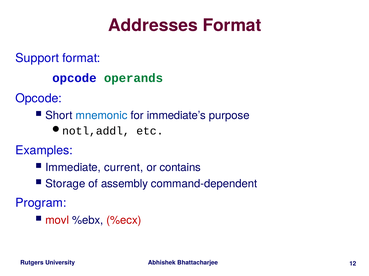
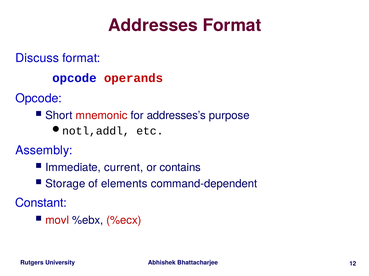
Support: Support -> Discuss (37, 58)
operands colour: green -> red (133, 78)
mnemonic colour: blue -> red (102, 116)
immediate’s: immediate’s -> addresses’s (176, 116)
Examples: Examples -> Assembly (44, 151)
assembly: assembly -> elements (124, 184)
Program: Program -> Constant (41, 203)
